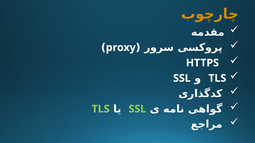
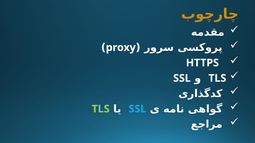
SSL colour: light green -> light blue (137, 109)
